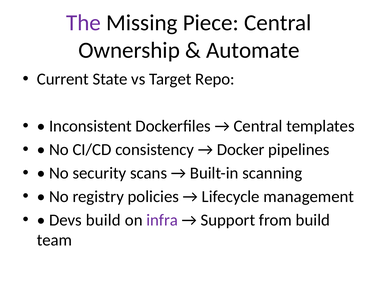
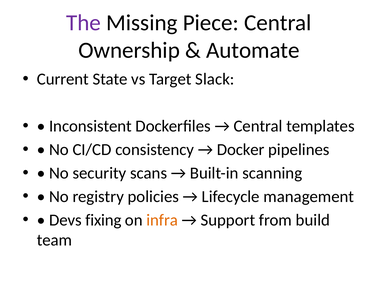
Repo: Repo -> Slack (215, 79)
Devs build: build -> fixing (103, 220)
infra colour: purple -> orange (162, 220)
